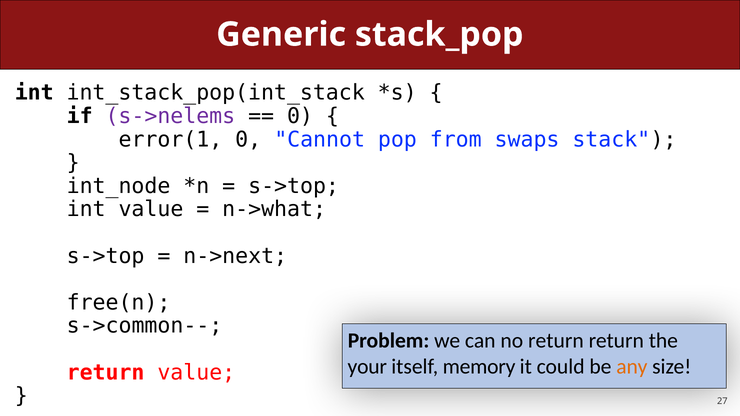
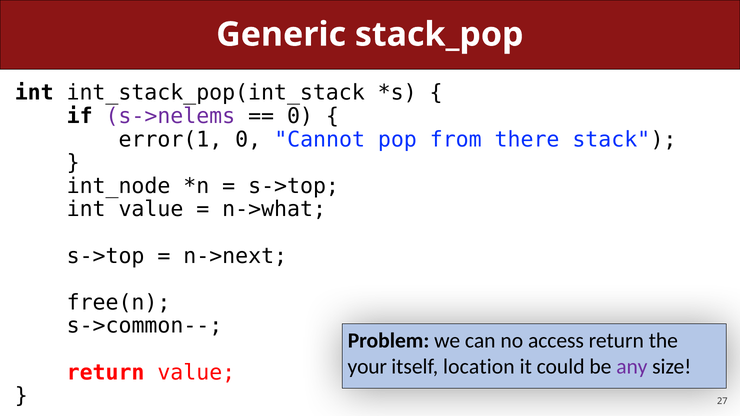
swaps: swaps -> there (527, 140)
no return: return -> access (556, 341)
memory: memory -> location (479, 367)
any colour: orange -> purple (632, 367)
